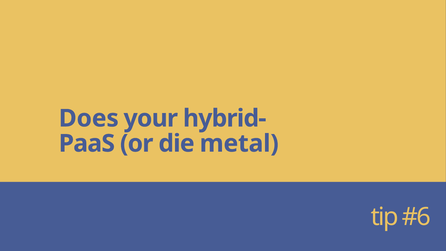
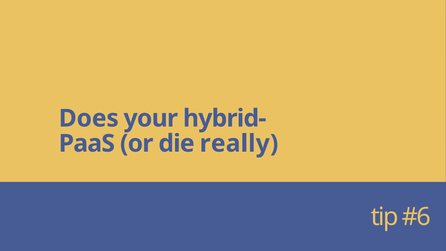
metal: metal -> really (239, 143)
